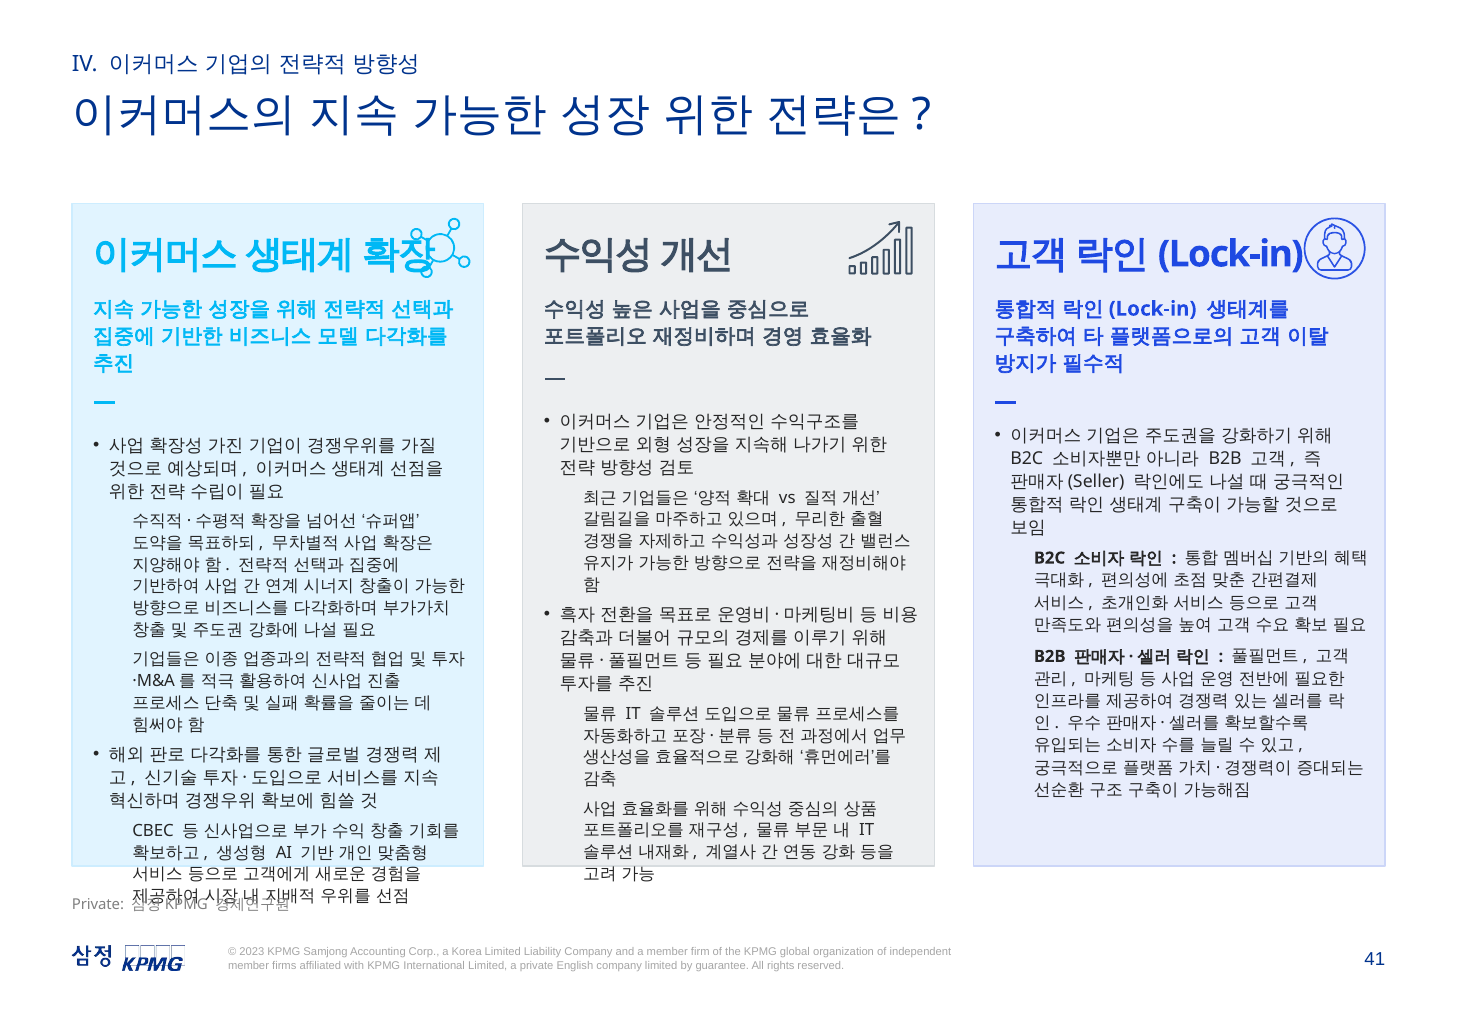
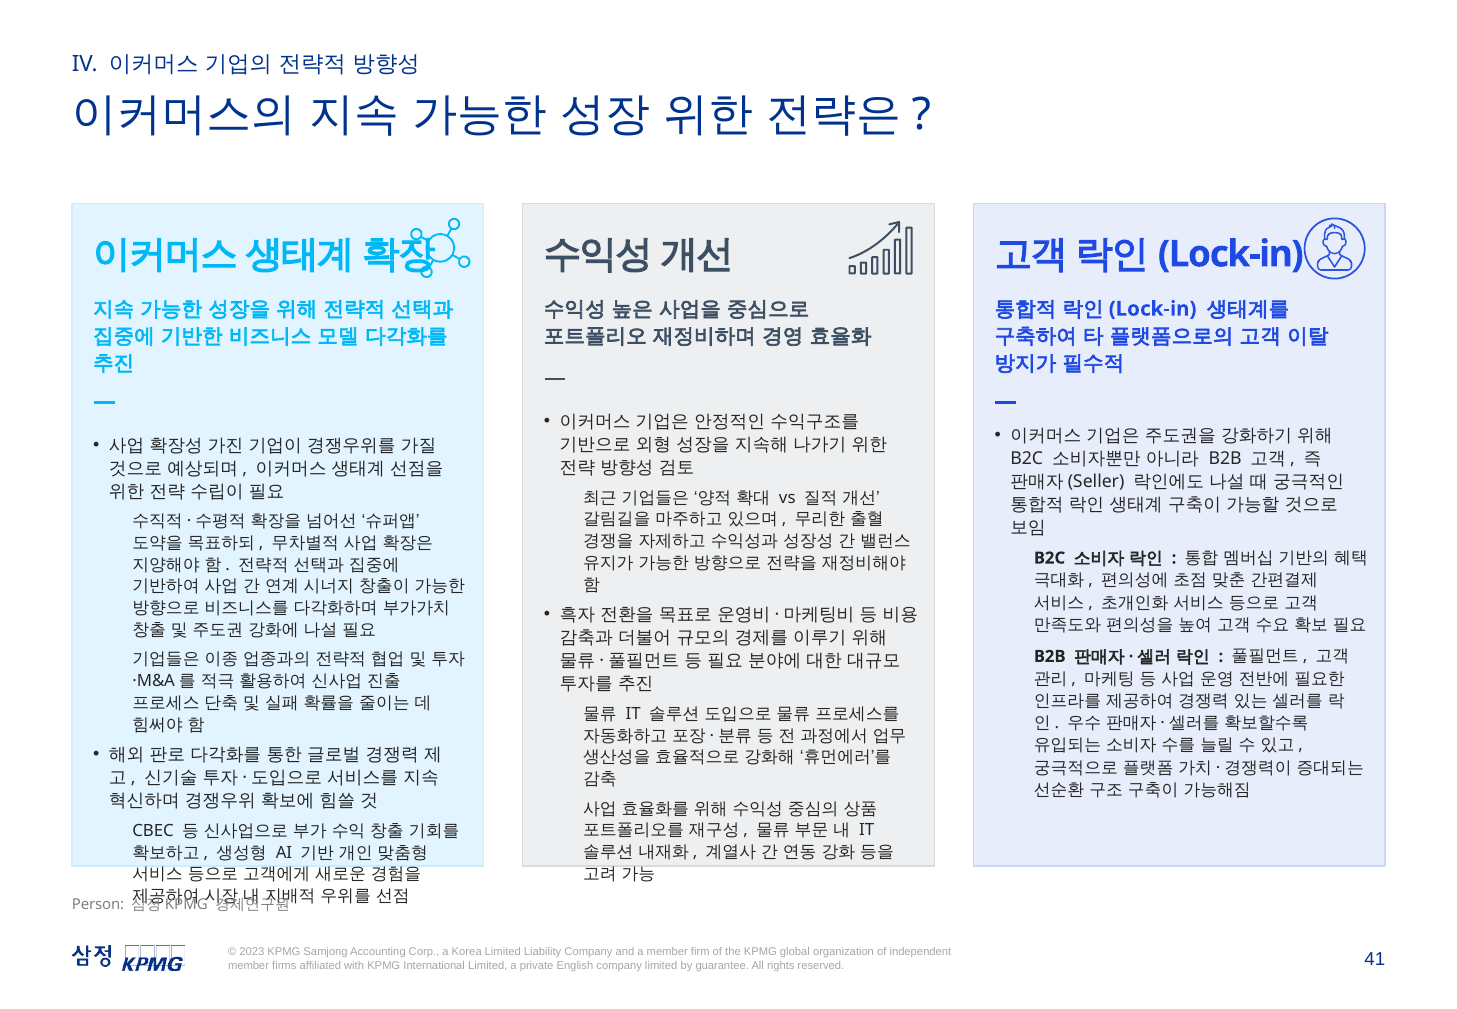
Private: Private -> Person (98, 904)
